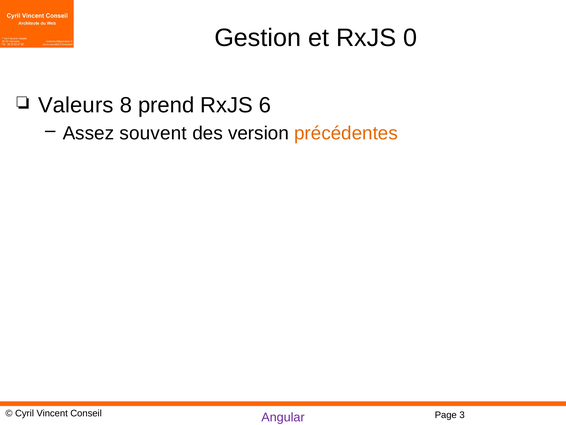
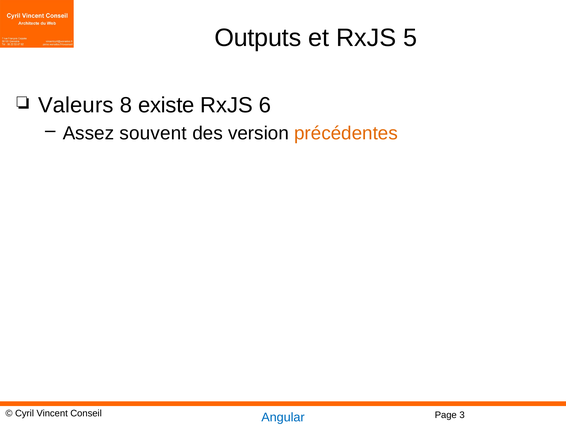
Gestion: Gestion -> Outputs (258, 38)
0: 0 -> 5 (410, 38)
prend: prend -> existe (166, 105)
Angular colour: purple -> blue (283, 417)
